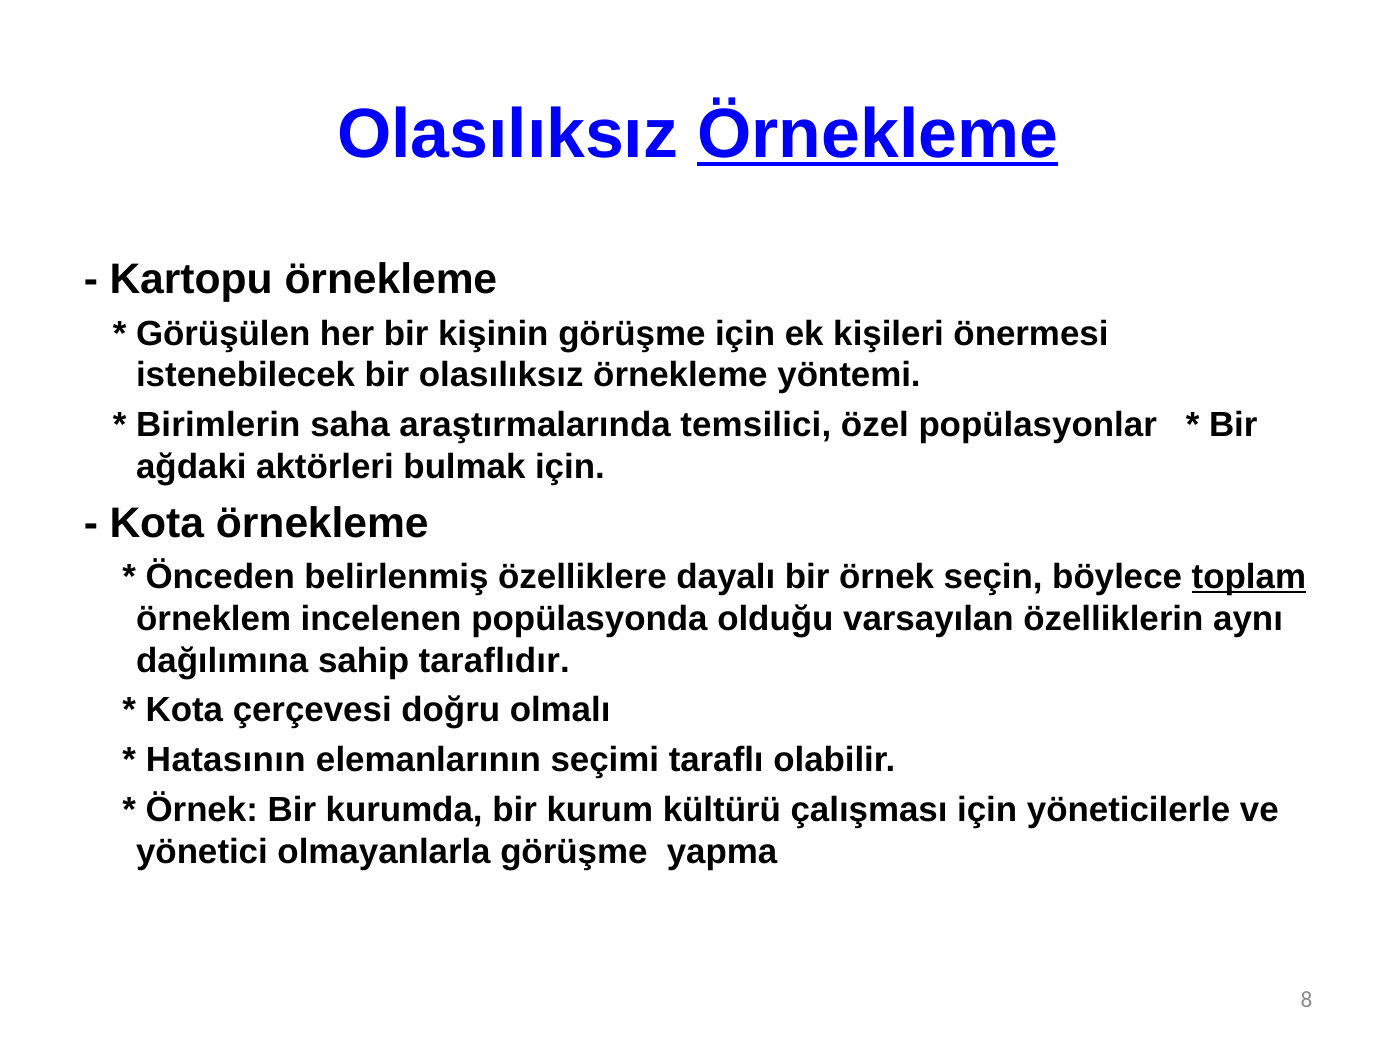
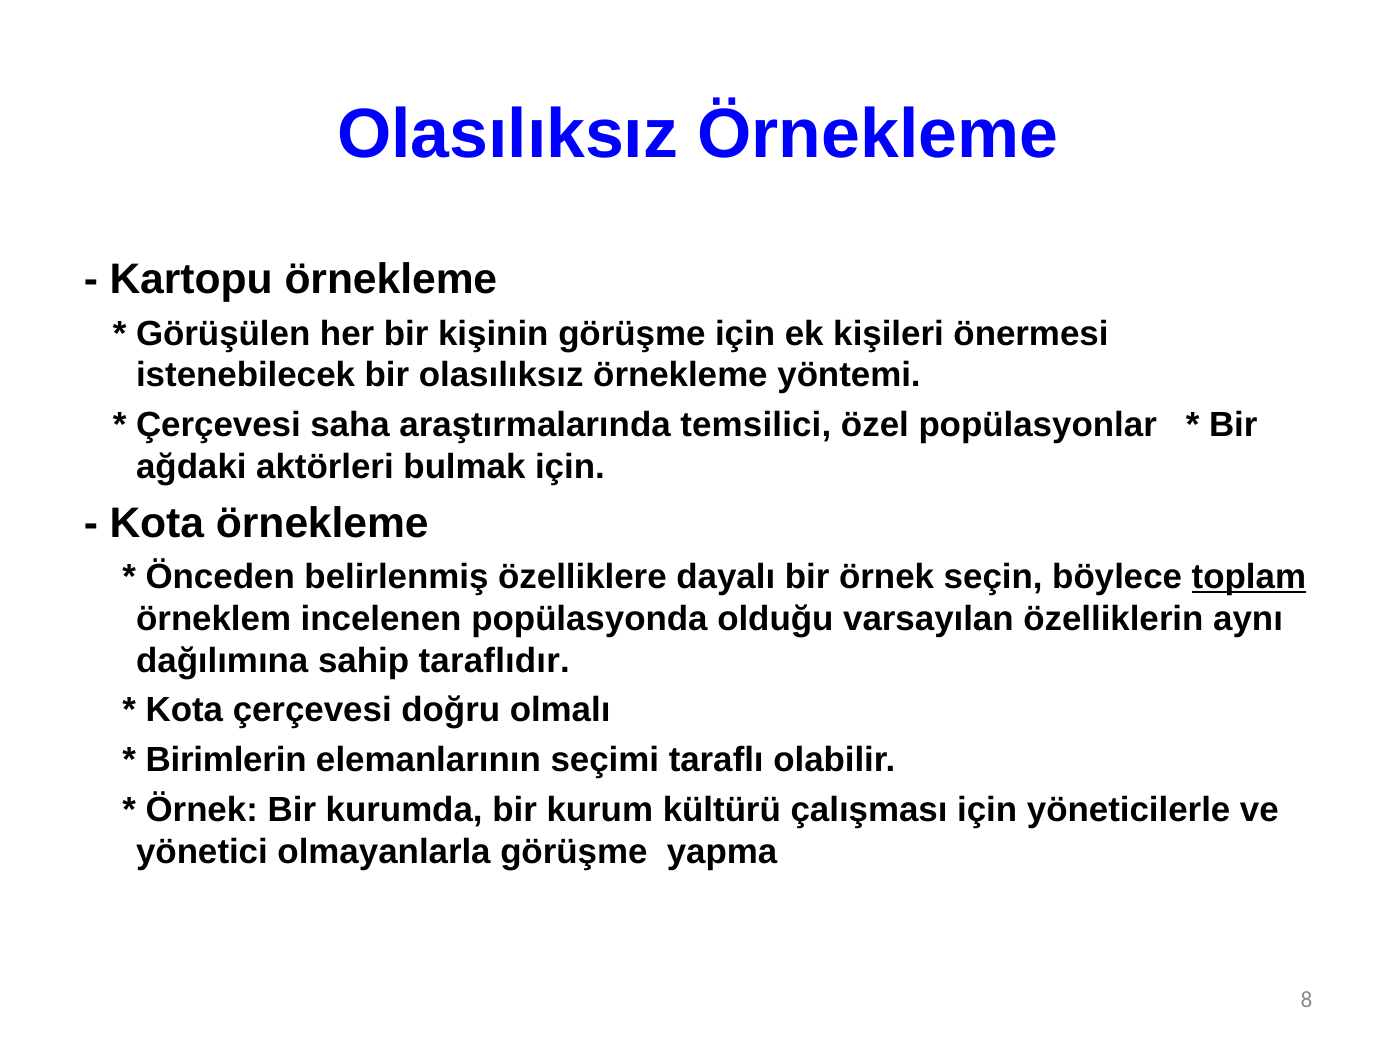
Örnekleme underline: present -> none (878, 134)
Birimlerin: Birimlerin -> Çerçevesi (218, 425)
Hatasının: Hatasının -> Birimlerin (226, 760)
